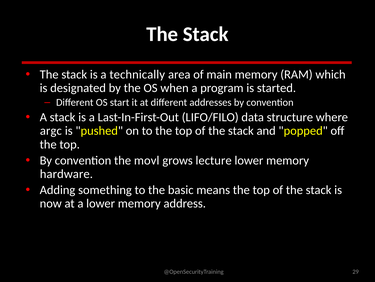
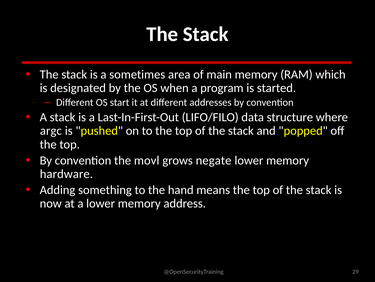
technically: technically -> sometimes (137, 74)
lecture: lecture -> negate (214, 160)
basic: basic -> hand (181, 189)
